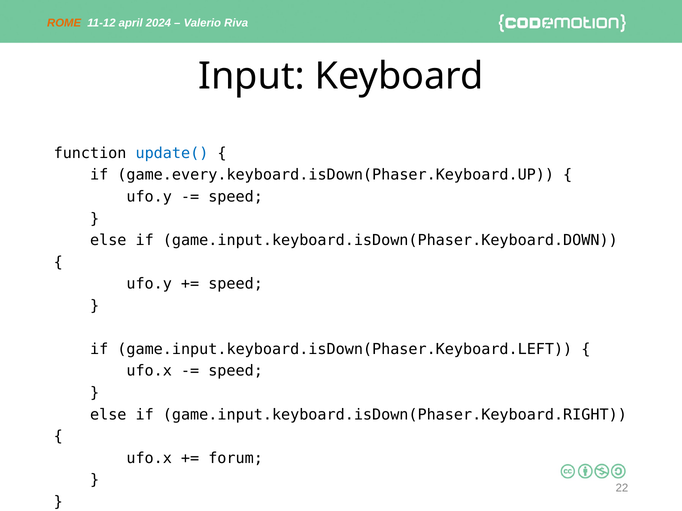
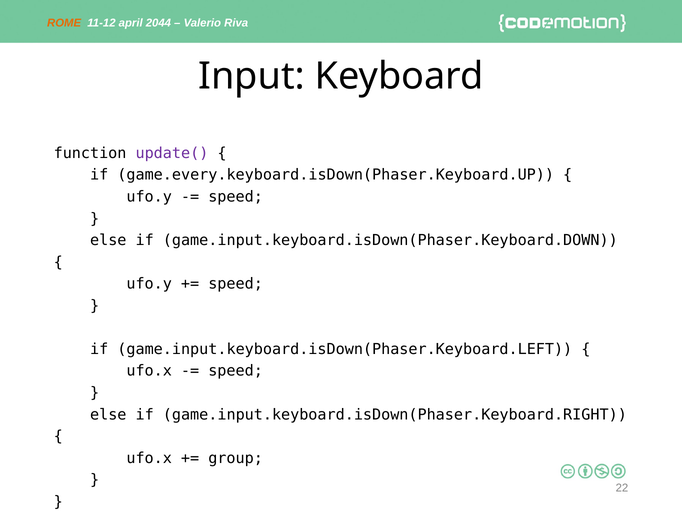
2024: 2024 -> 2044 (158, 23)
update( colour: blue -> purple (172, 153)
forum: forum -> group (236, 459)
